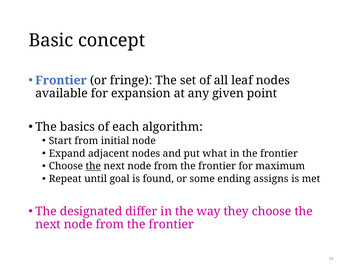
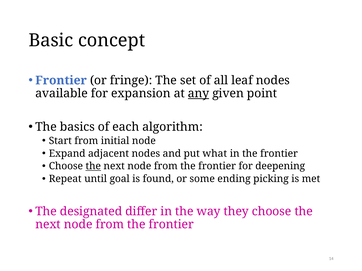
any underline: none -> present (199, 94)
maximum: maximum -> deepening (280, 166)
assigns: assigns -> picking (271, 179)
